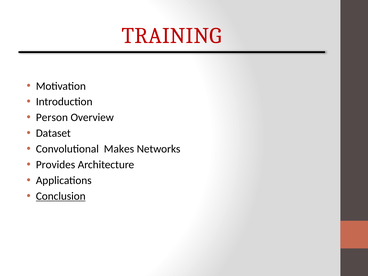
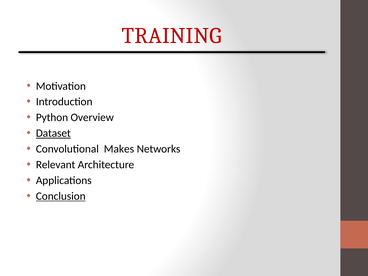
Person: Person -> Python (52, 118)
Dataset underline: none -> present (53, 133)
Provides: Provides -> Relevant (56, 165)
